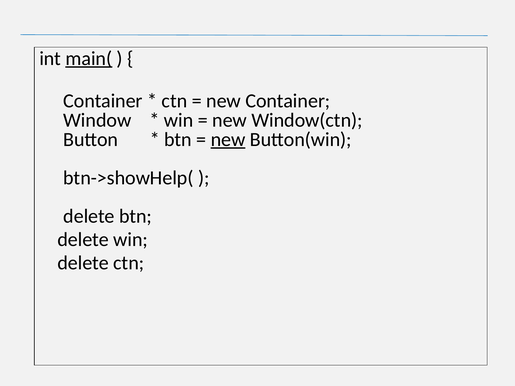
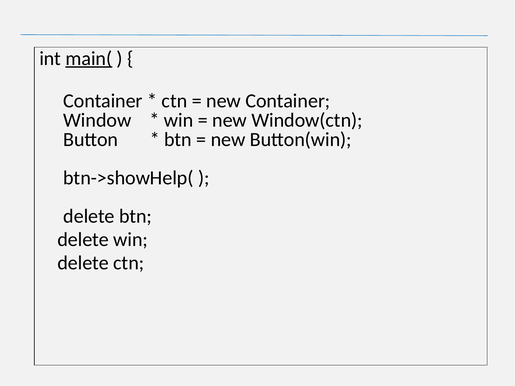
new underline: present -> none (228, 139)
